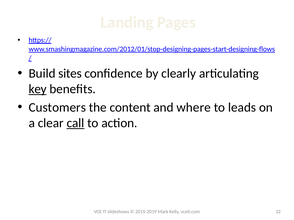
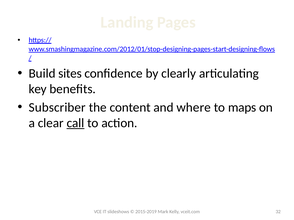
key underline: present -> none (38, 89)
Customers: Customers -> Subscriber (57, 108)
leads: leads -> maps (242, 108)
